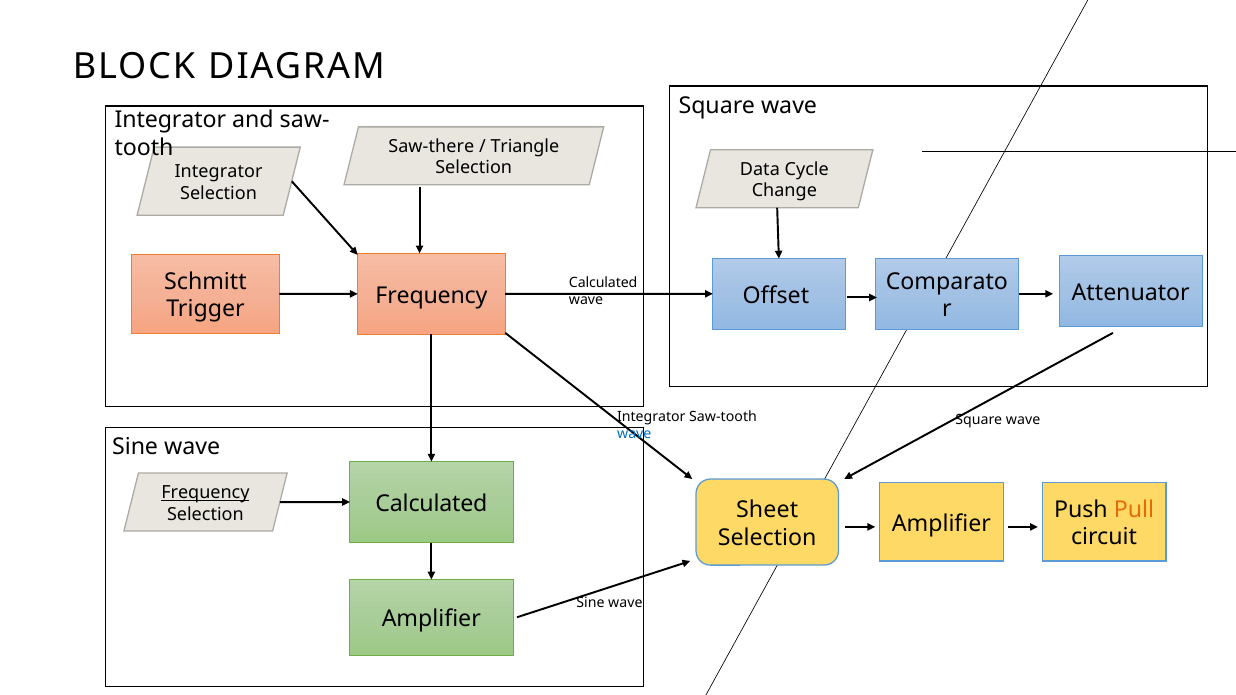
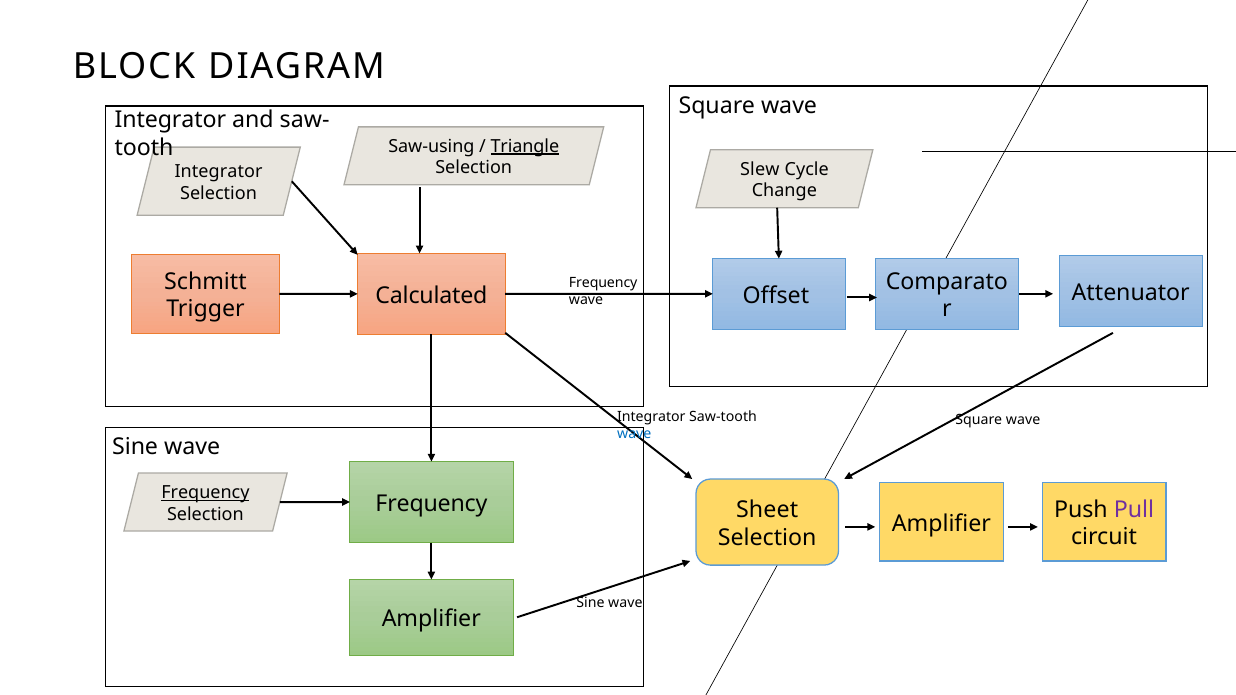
Saw-there: Saw-there -> Saw-using (431, 146)
Triangle underline: none -> present (525, 146)
Data: Data -> Slew (760, 169)
Calculated: Calculated -> Frequency (603, 283)
Frequency: Frequency -> Calculated (431, 296)
Calculated: Calculated -> Frequency (431, 504)
Pull colour: orange -> purple (1134, 510)
